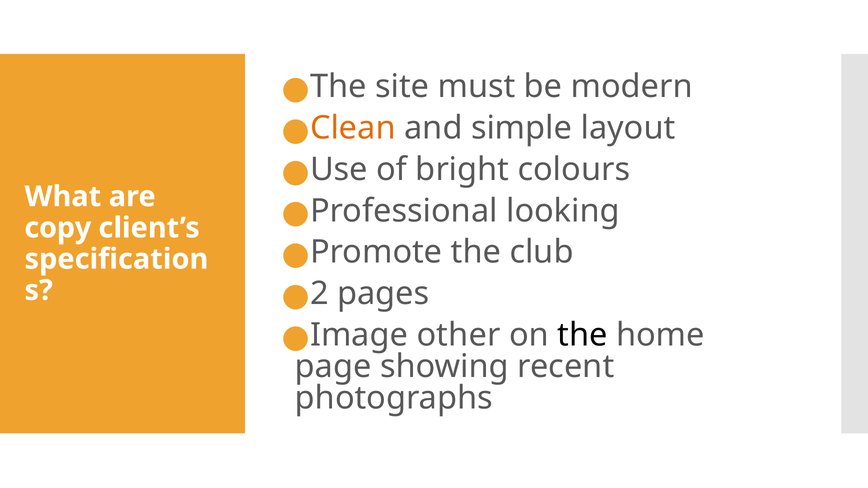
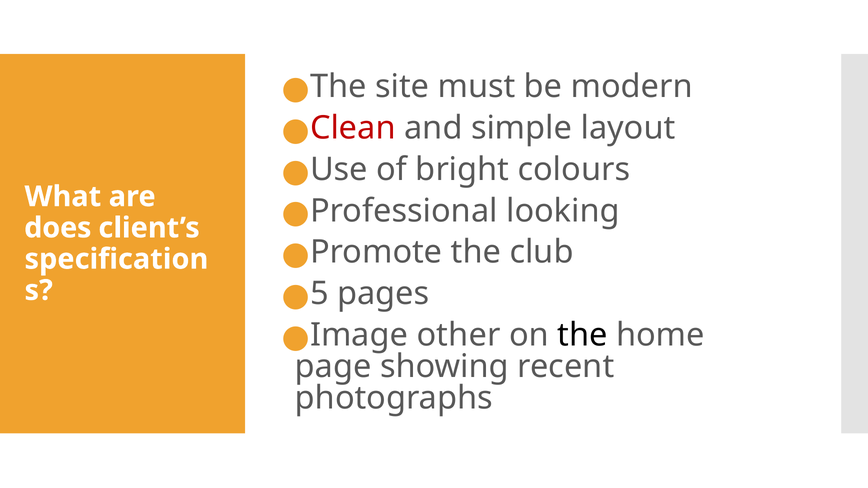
Clean colour: orange -> red (353, 128)
copy: copy -> does (58, 228)
2: 2 -> 5 (319, 294)
